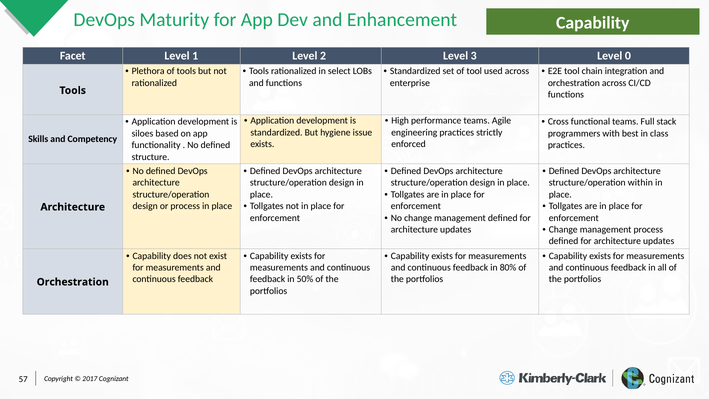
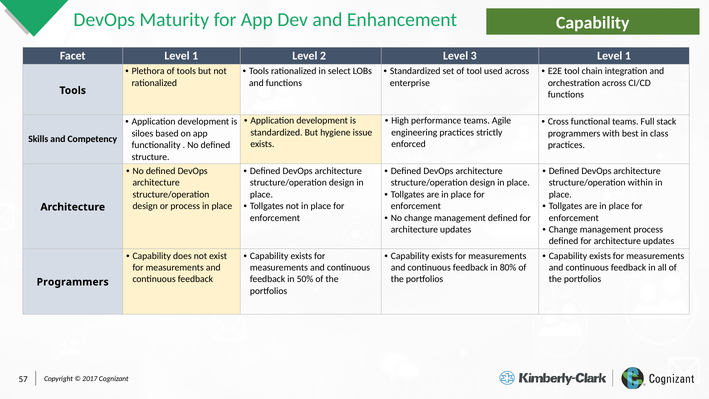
3 Level 0: 0 -> 1 (628, 56)
Orchestration: Orchestration -> Programmers (73, 282)
